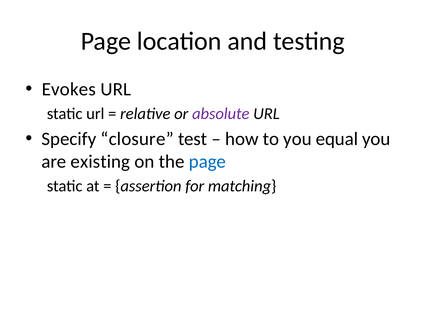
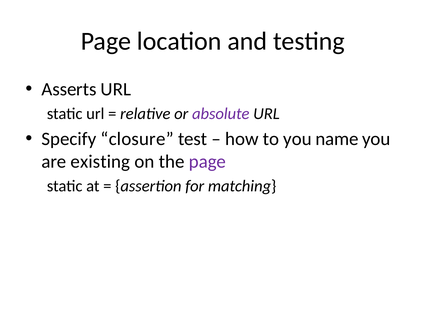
Evokes: Evokes -> Asserts (69, 89)
equal: equal -> name (337, 139)
page colour: blue -> purple (207, 162)
